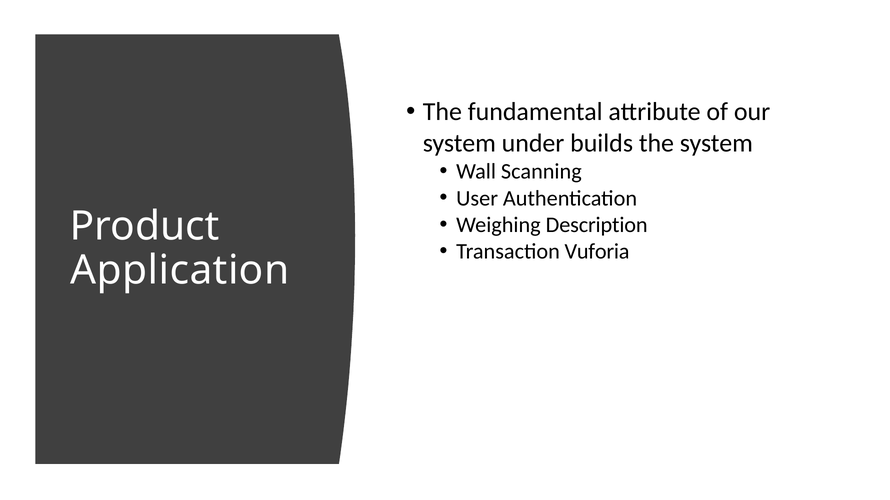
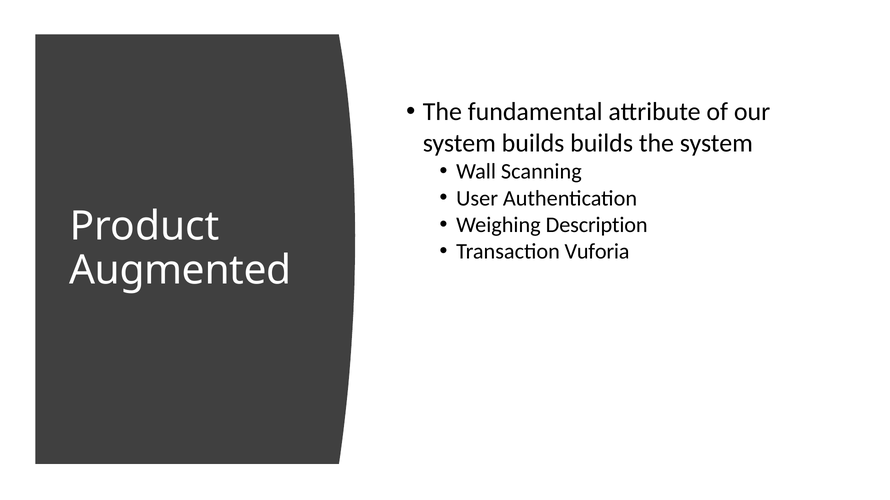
system under: under -> builds (533, 143)
Application: Application -> Augmented (180, 271)
